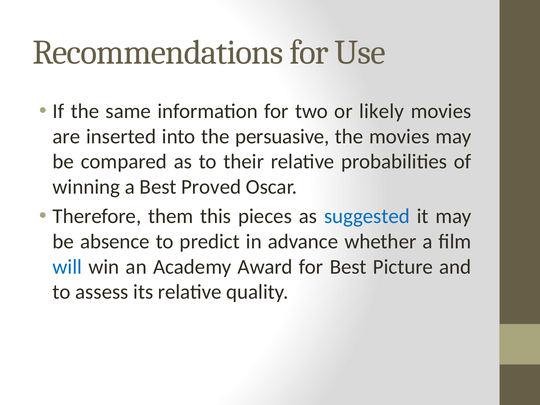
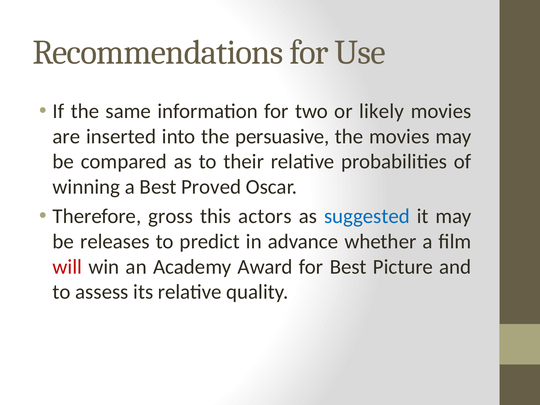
them: them -> gross (171, 216)
pieces: pieces -> actors (265, 216)
absence: absence -> releases (115, 242)
will colour: blue -> red (67, 267)
